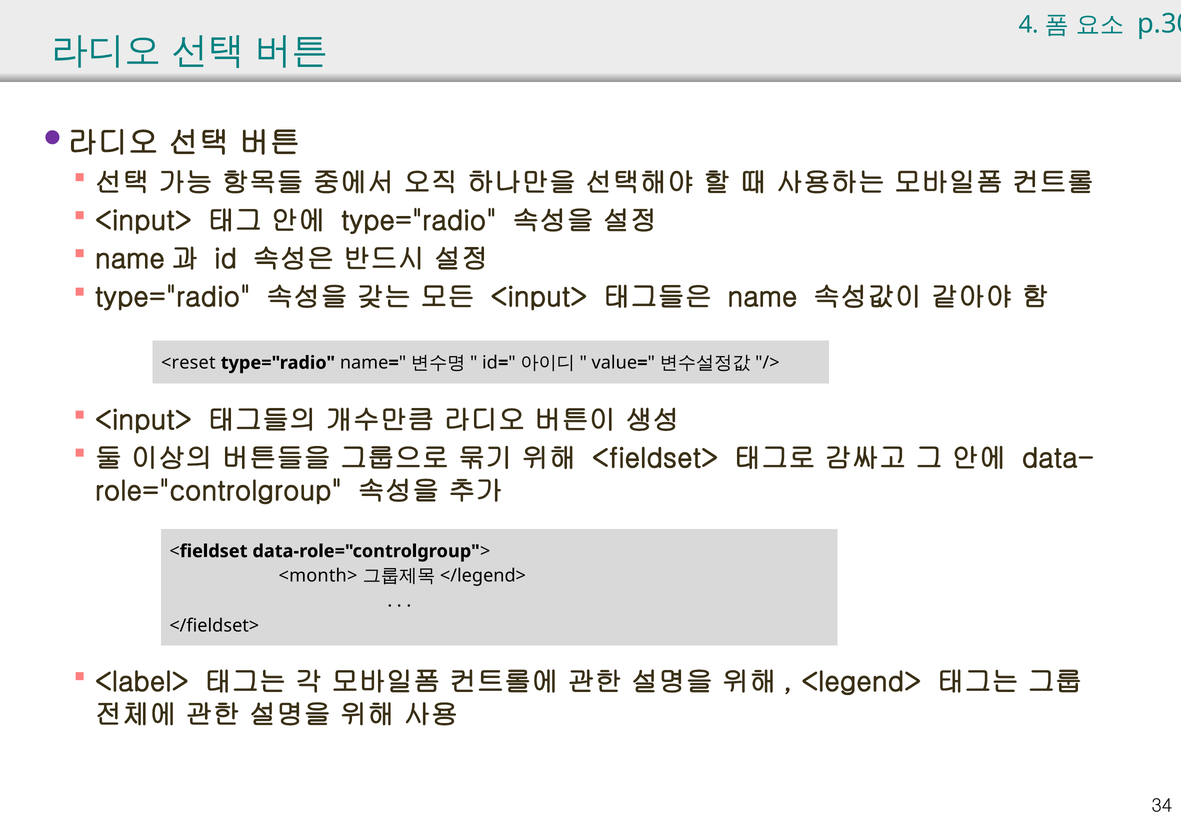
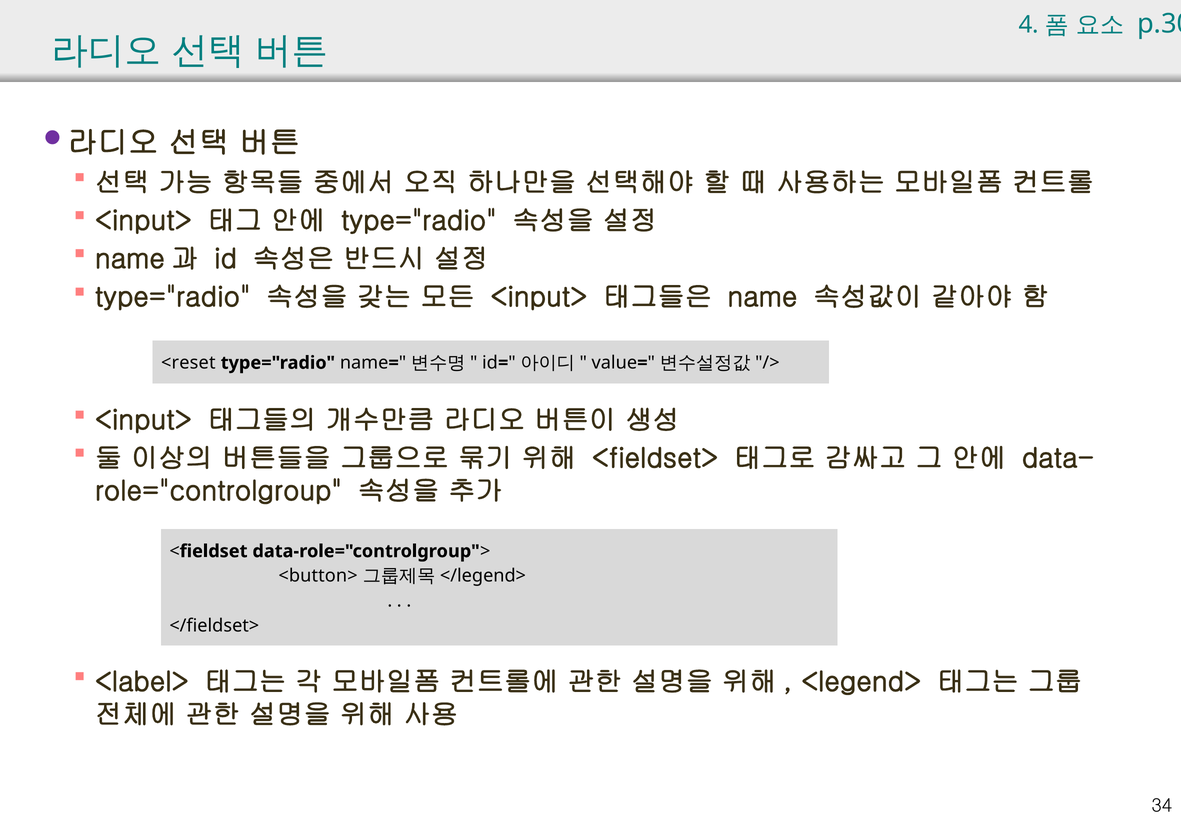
<month>: <month> -> <button> (318, 576)
